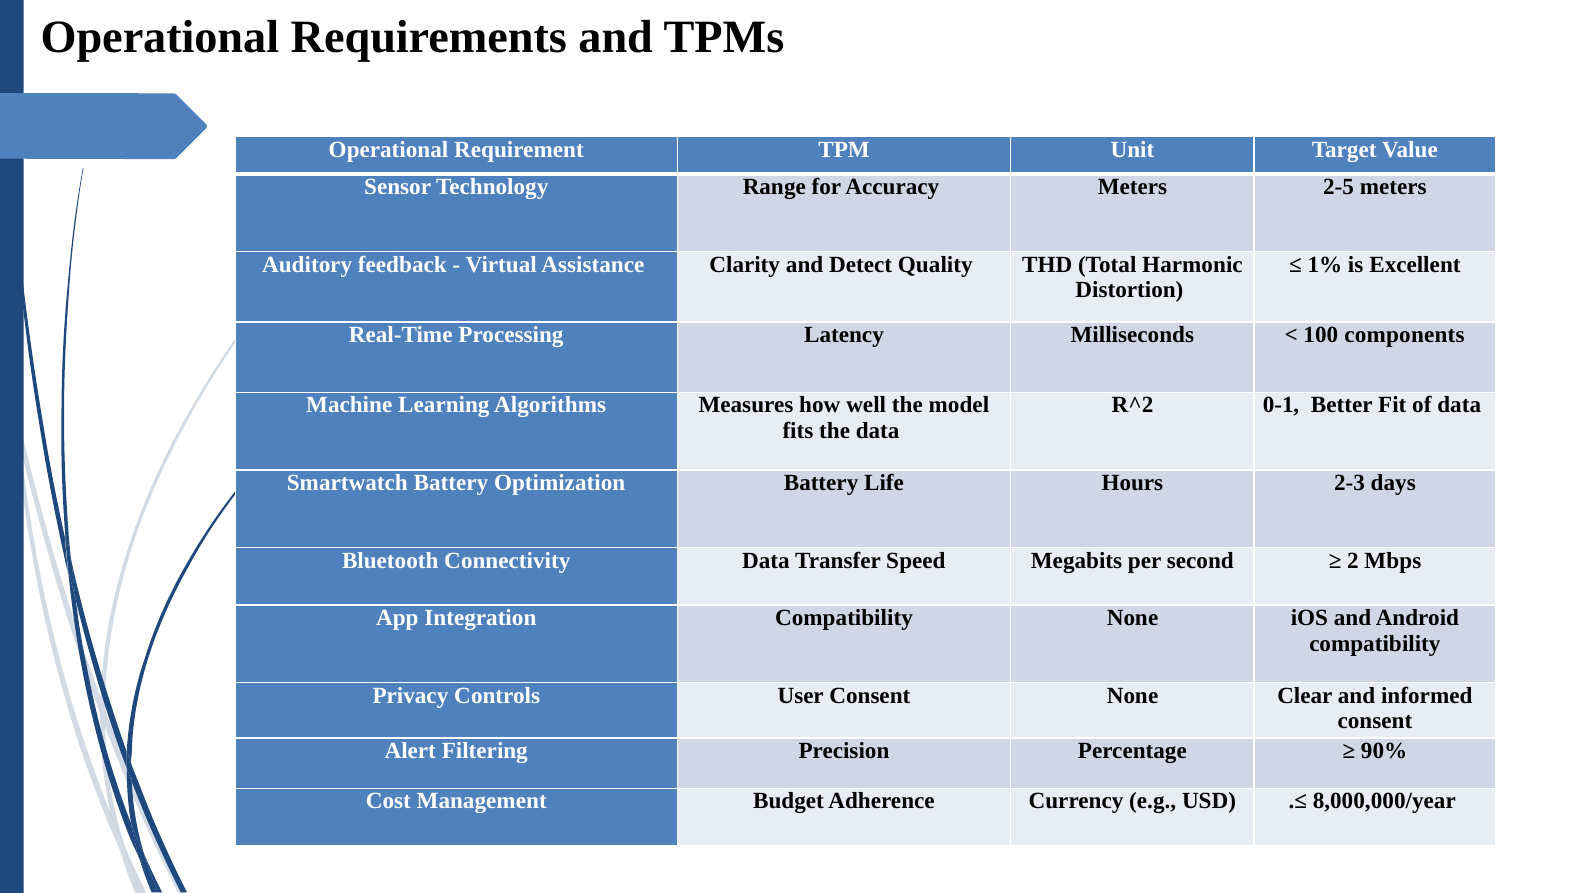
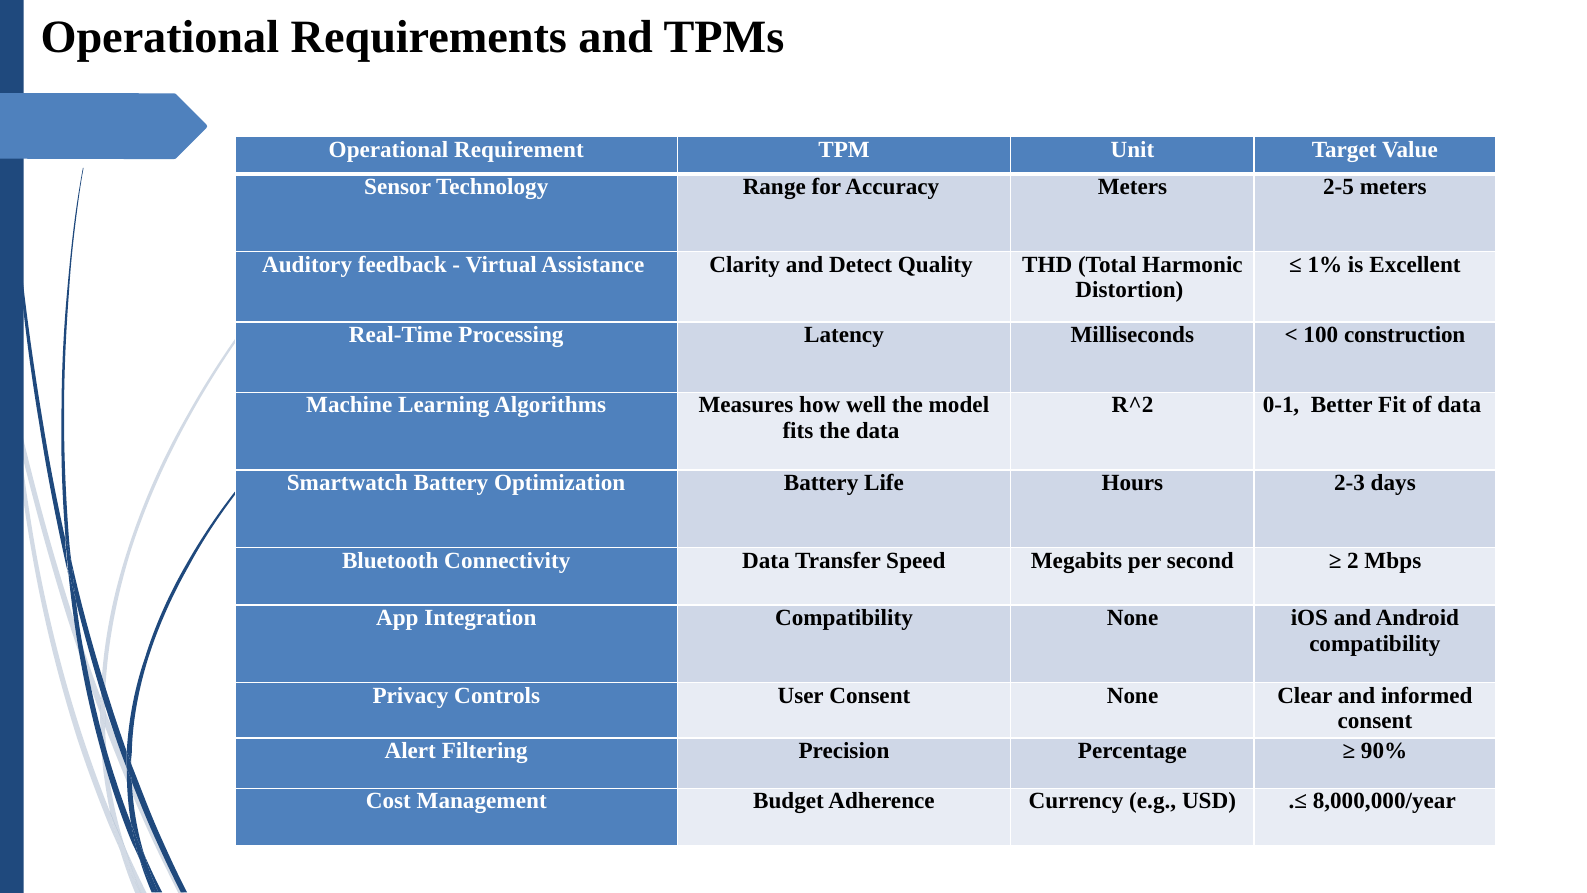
components: components -> construction (1405, 335)
